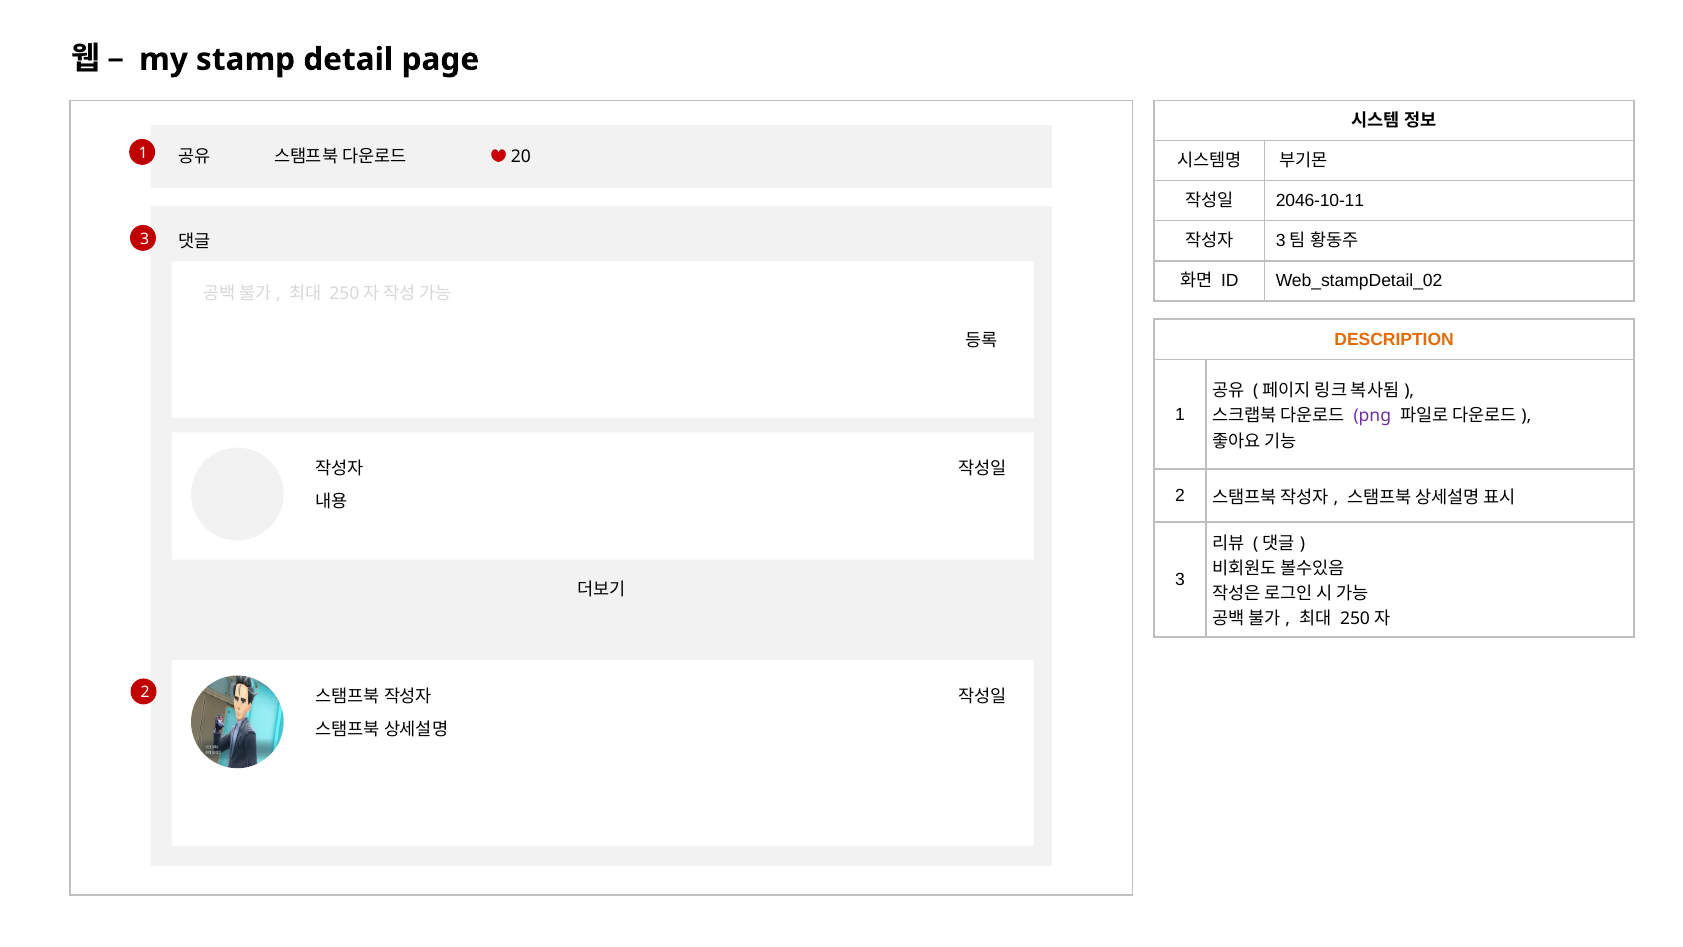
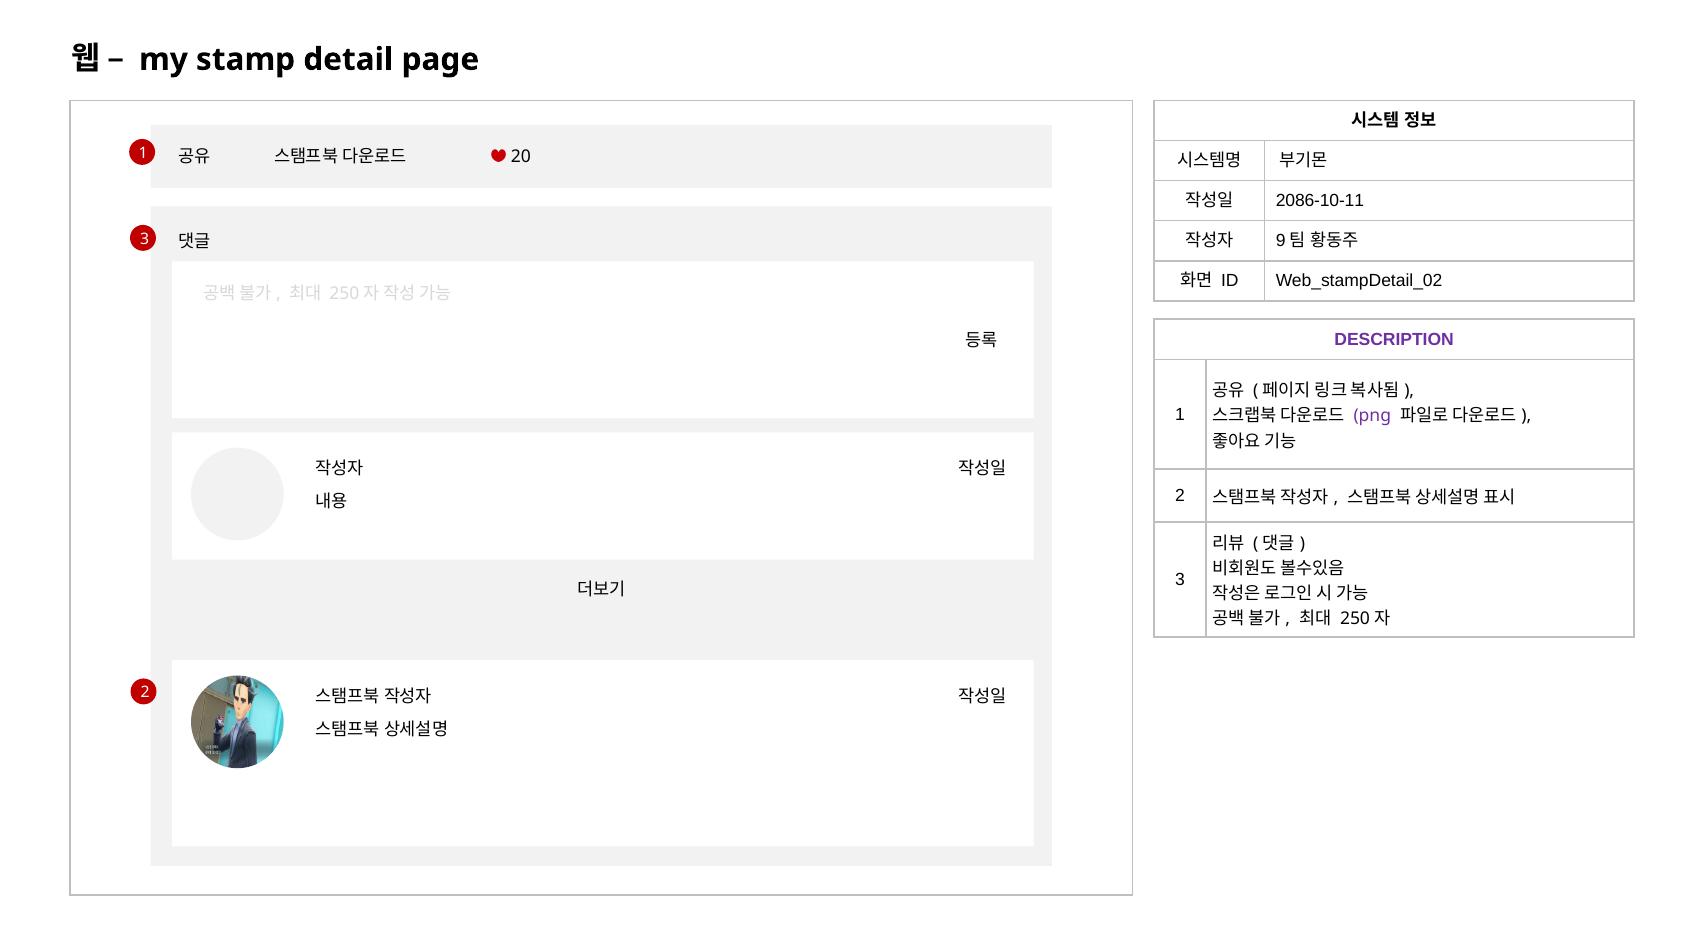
2046-10-11: 2046-10-11 -> 2086-10-11 (1320, 201)
3: 3 -> 9 (1281, 241)
DESCRIPTION colour: orange -> purple (1394, 339)
